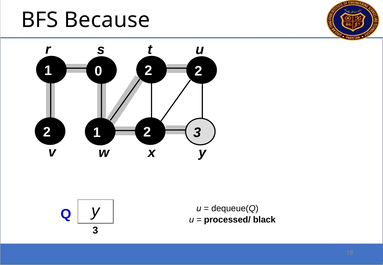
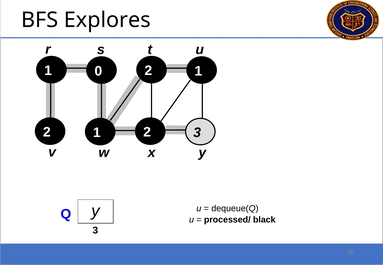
Because: Because -> Explores (107, 20)
2 2: 2 -> 1 (199, 71)
